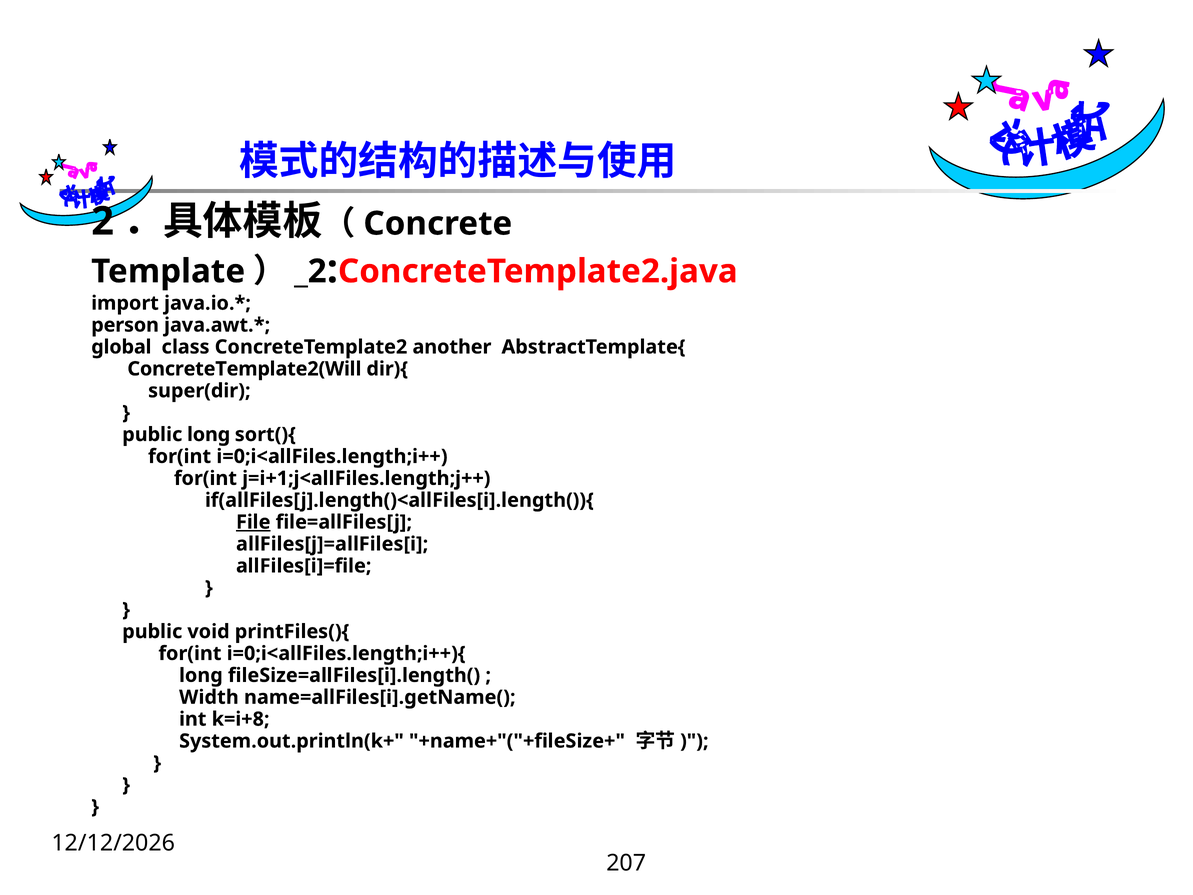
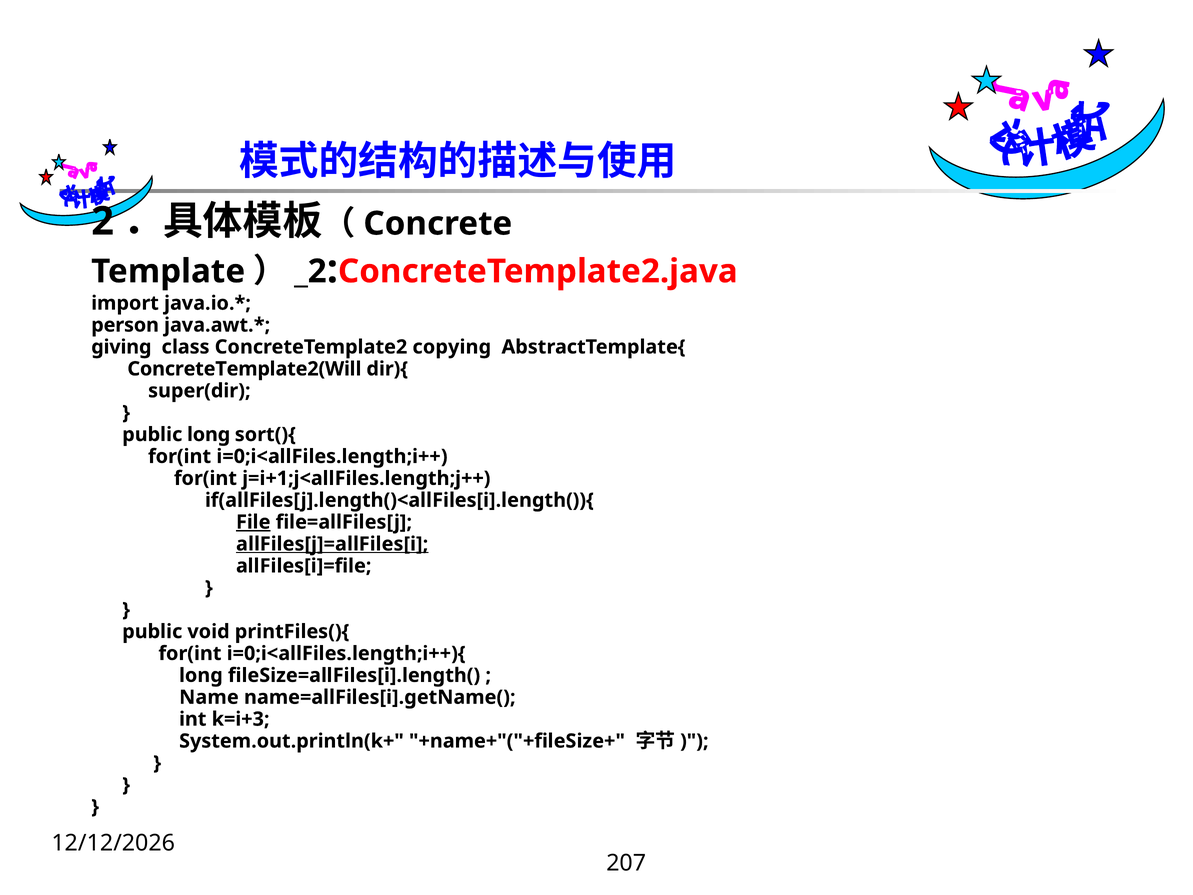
global: global -> giving (121, 347)
another: another -> copying (452, 347)
allFiles[j]=allFiles[i underline: none -> present (332, 544)
Width: Width -> Name (209, 697)
k=i+8: k=i+8 -> k=i+3 (241, 719)
